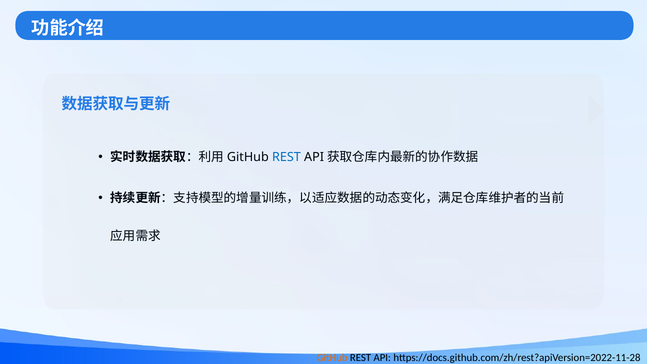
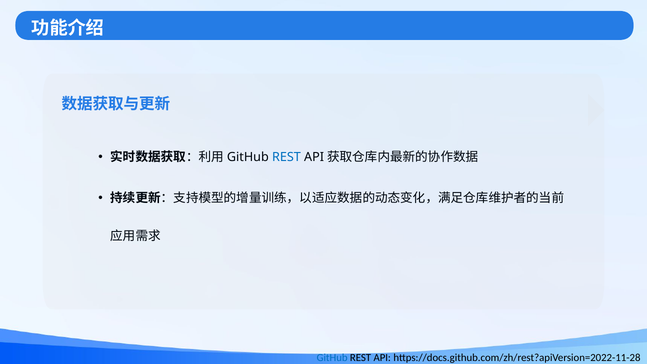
GitHub colour: orange -> blue (332, 358)
